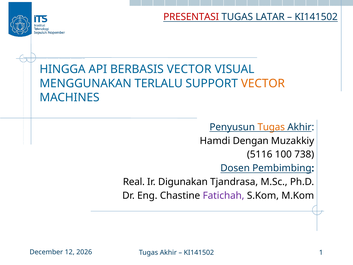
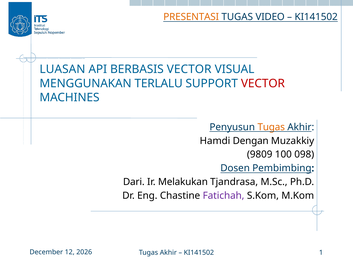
PRESENTASI colour: red -> orange (191, 17)
LATAR: LATAR -> VIDEO (270, 17)
HINGGA: HINGGA -> LUASAN (62, 69)
VECTOR colour: orange -> red (263, 83)
5116: 5116 -> 9809 (260, 154)
738: 738 -> 098 (304, 154)
Real: Real -> Dari (134, 182)
Digunakan: Digunakan -> Melakukan (183, 182)
